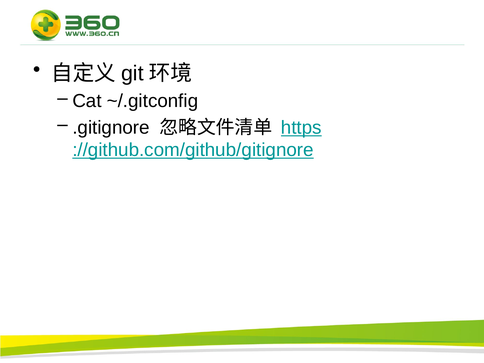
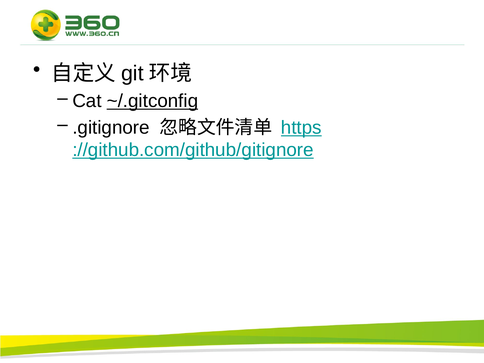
~/.gitconfig underline: none -> present (152, 101)
